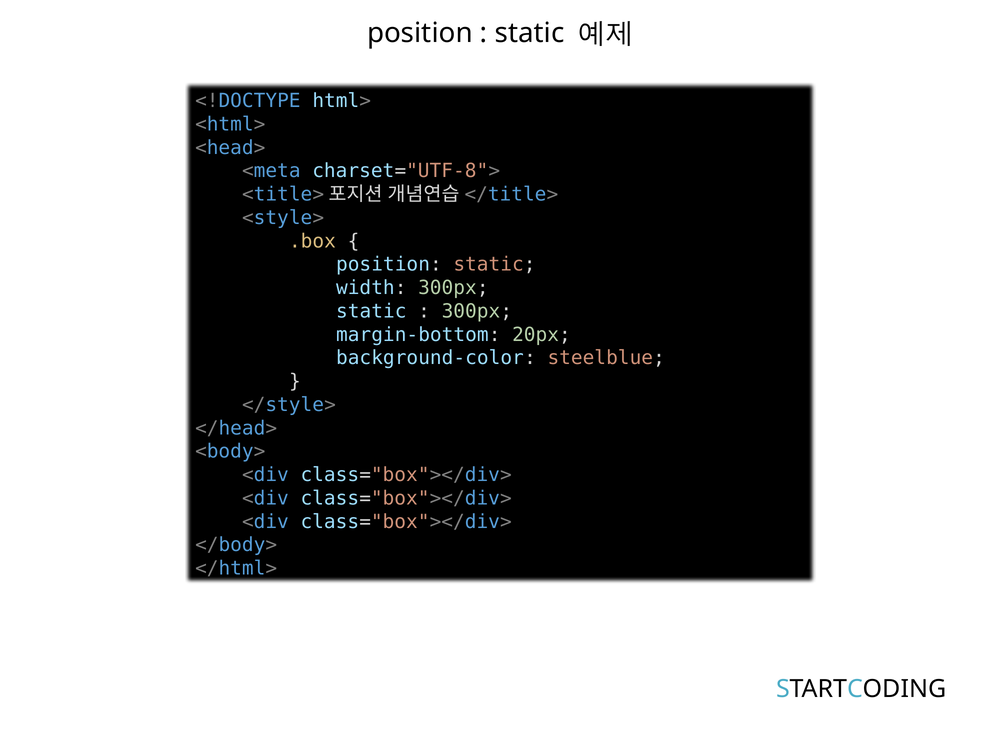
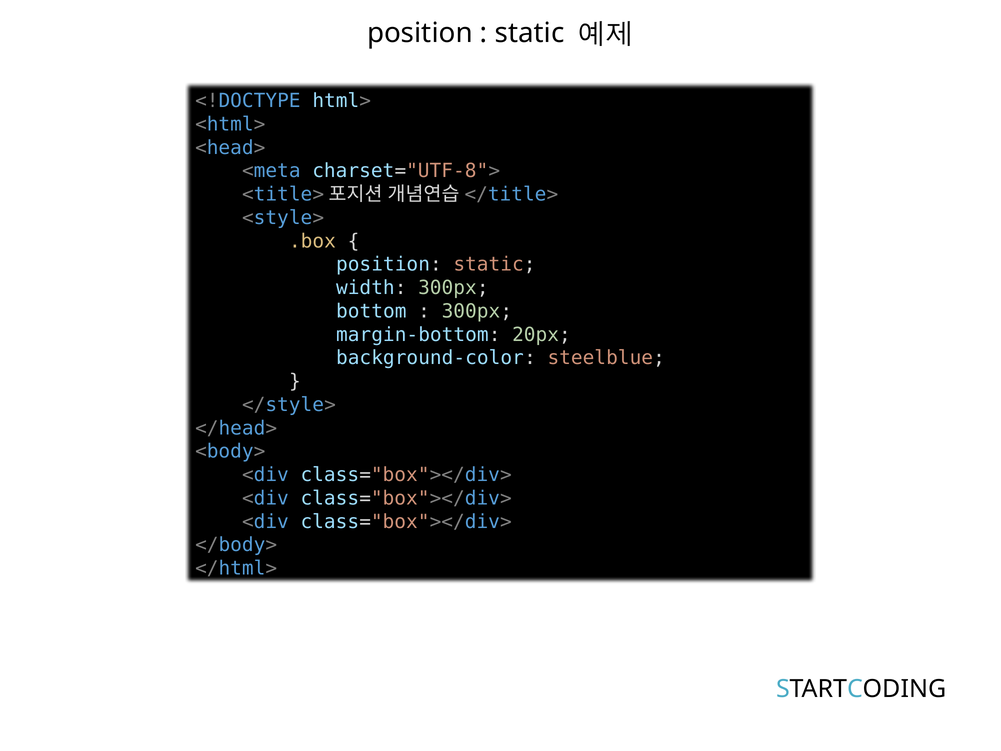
static: static -> bottom (371, 311)
